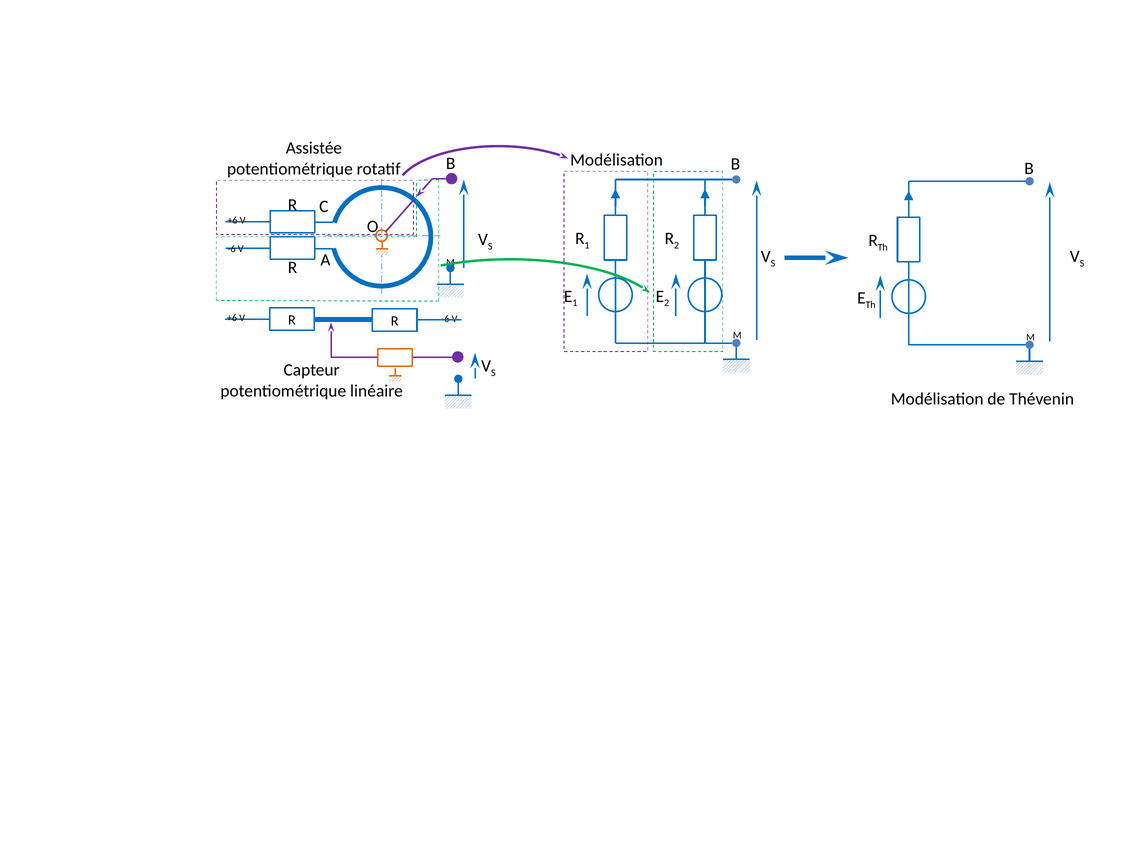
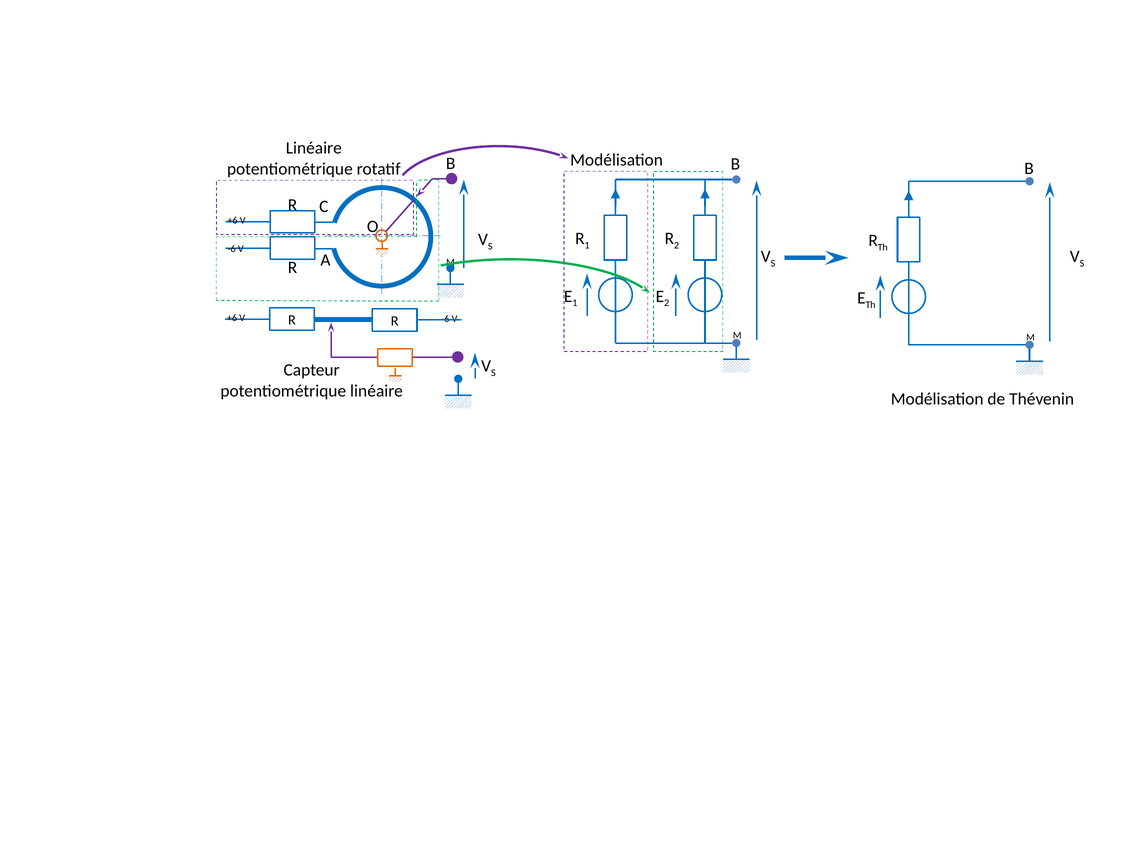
Assistée: Assistée -> Linéaire (314, 148)
